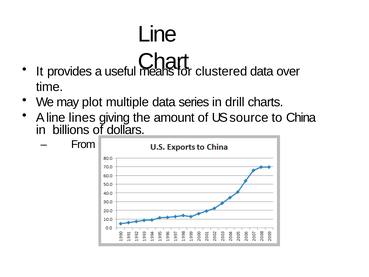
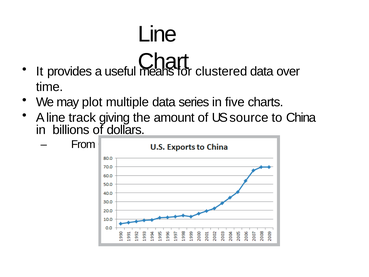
drill: drill -> five (235, 102)
lines: lines -> track (82, 117)
